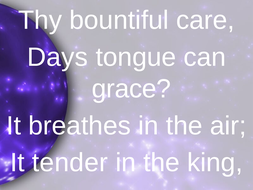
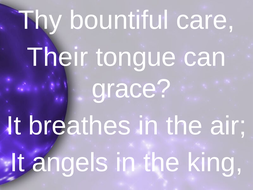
Days: Days -> Their (57, 57)
tender: tender -> angels (70, 162)
